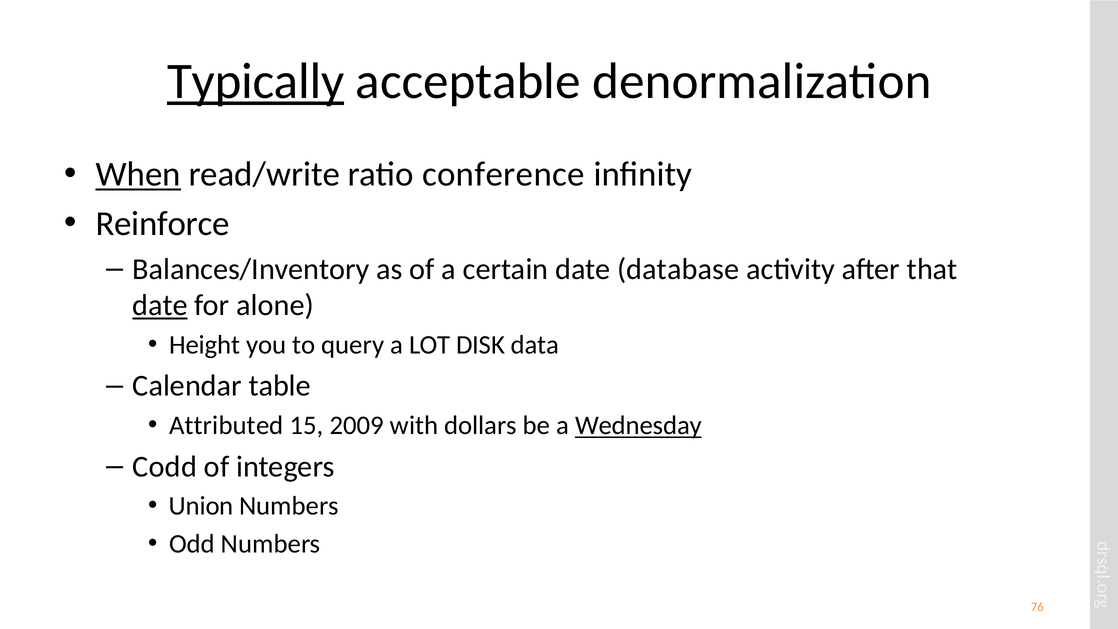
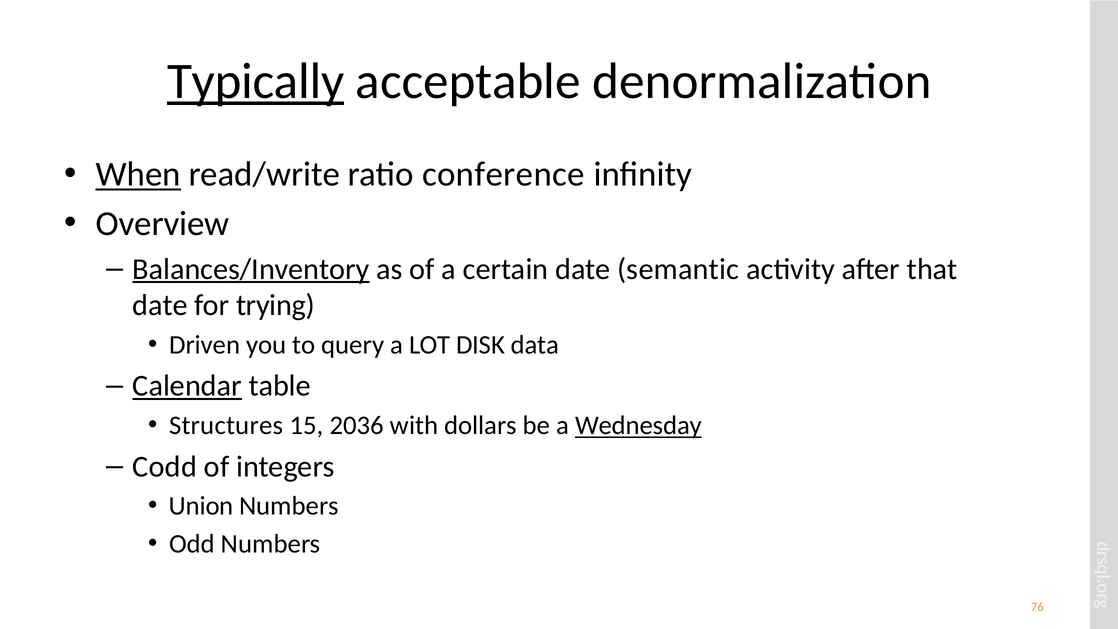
Reinforce: Reinforce -> Overview (162, 224)
Balances/Inventory underline: none -> present (251, 269)
database: database -> semantic (678, 269)
date underline: present -> none (160, 305)
alone: alone -> trying (275, 305)
Height: Height -> Driven (205, 345)
Calendar underline: none -> present (187, 386)
Attributed: Attributed -> Structures (226, 425)
2009: 2009 -> 2036 (357, 425)
